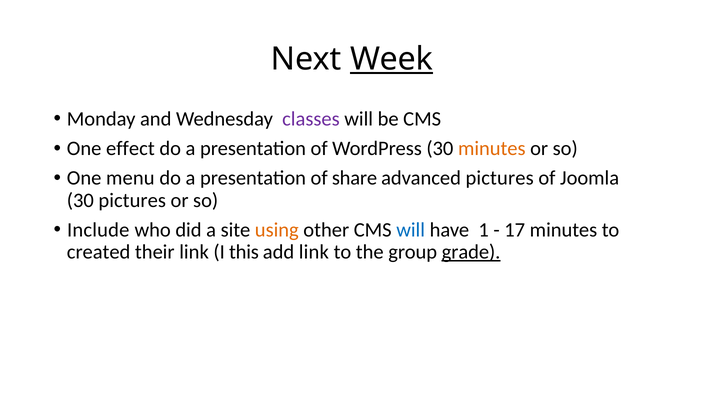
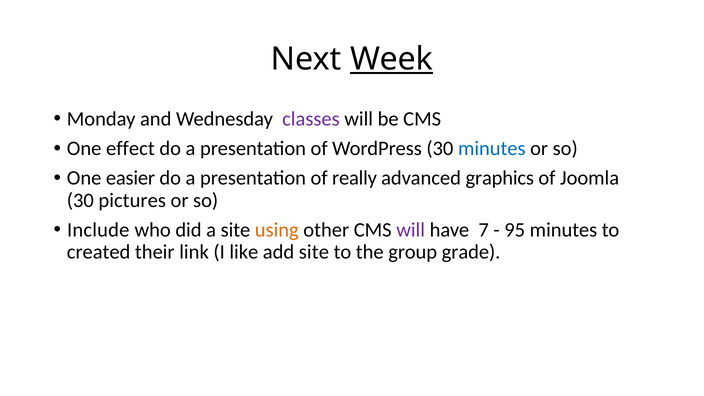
minutes colour: orange -> blue (492, 149)
menu: menu -> easier (131, 178)
share: share -> really (355, 178)
advanced pictures: pictures -> graphics (500, 178)
will colour: blue -> purple (411, 230)
1: 1 -> 7 (484, 230)
17: 17 -> 95 (515, 230)
this: this -> like (244, 252)
add link: link -> site (314, 252)
grade underline: present -> none (471, 252)
